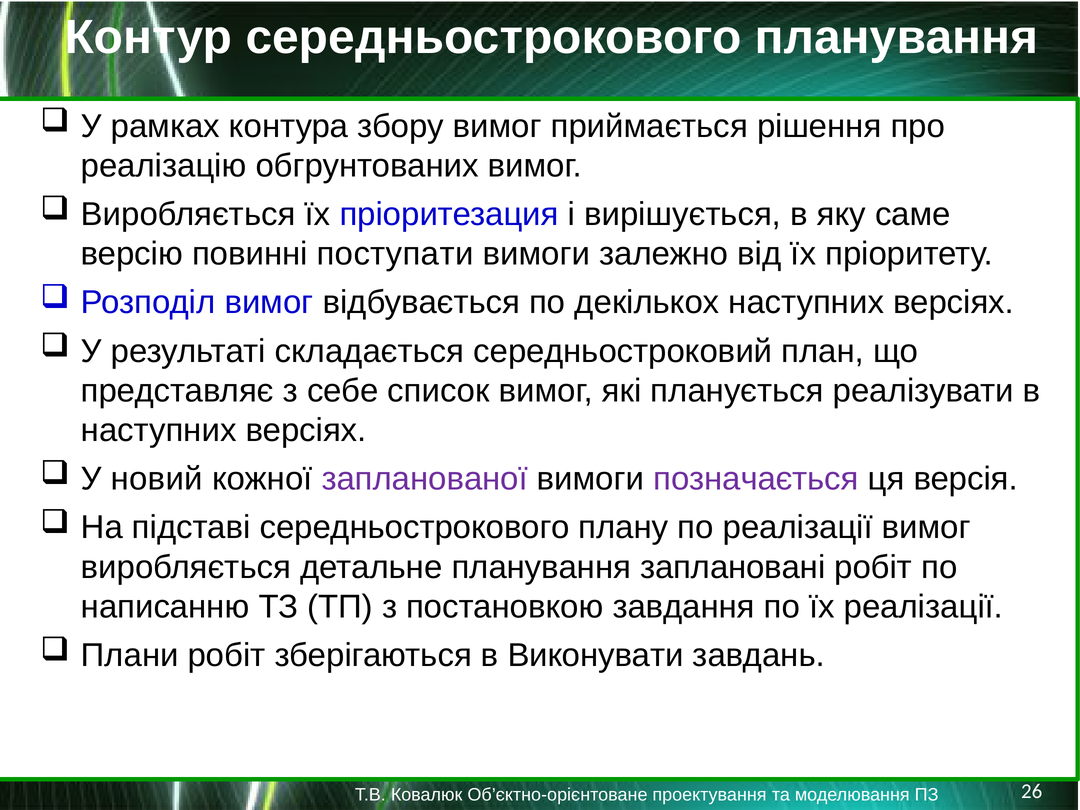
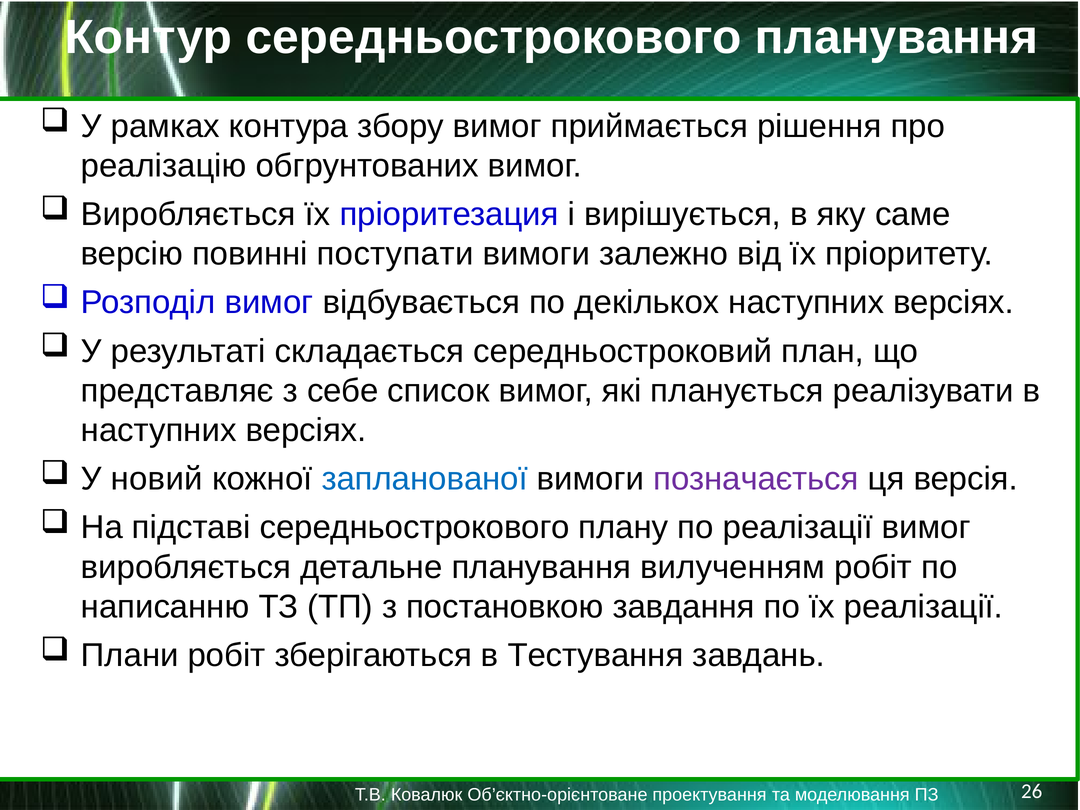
запланованої colour: purple -> blue (425, 479)
заплановані: заплановані -> вилученням (733, 567)
Виконувати: Виконувати -> Тестування (596, 655)
